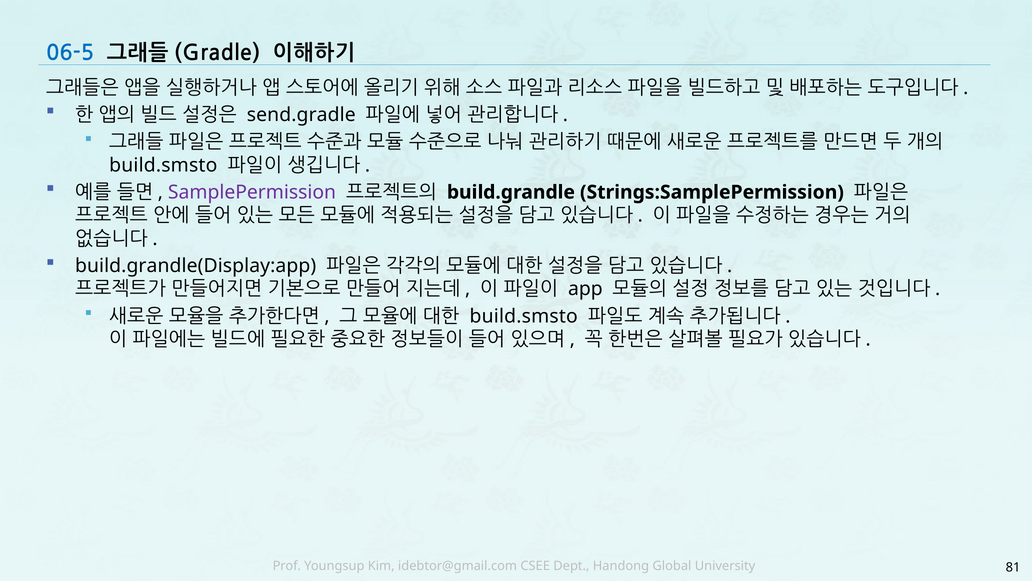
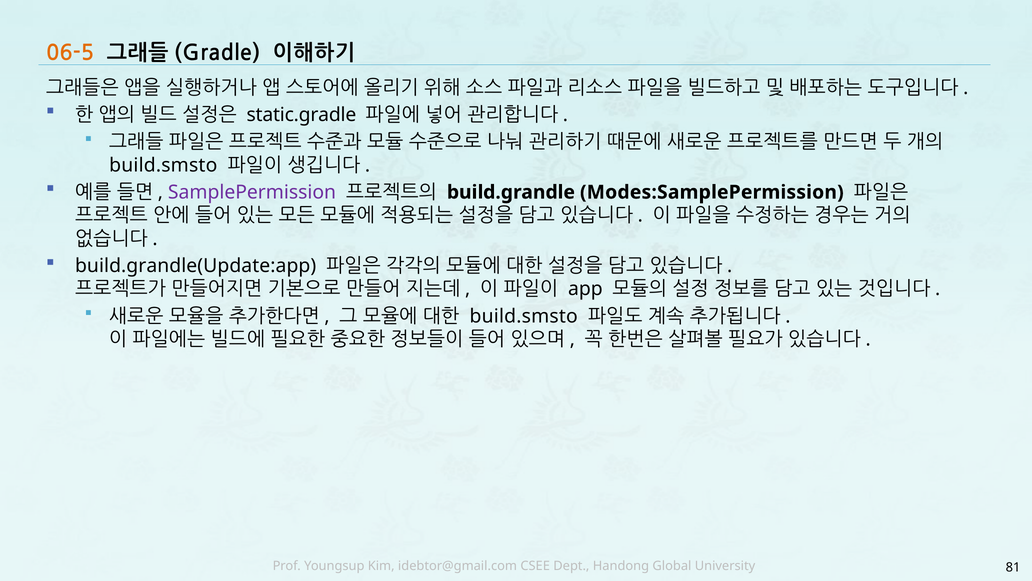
06-5 colour: blue -> orange (70, 53)
send.gradle: send.gradle -> static.gradle (301, 115)
Strings:SamplePermission: Strings:SamplePermission -> Modes:SamplePermission (712, 192)
build.grandle(Display:app: build.grandle(Display:app -> build.grandle(Update:app (196, 266)
